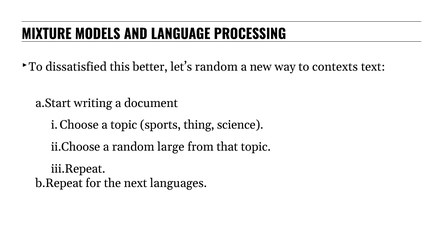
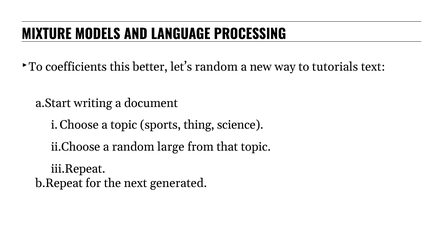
dissatisfied: dissatisfied -> coefficients (76, 67)
contexts: contexts -> tutorials (335, 67)
languages: languages -> generated (179, 183)
